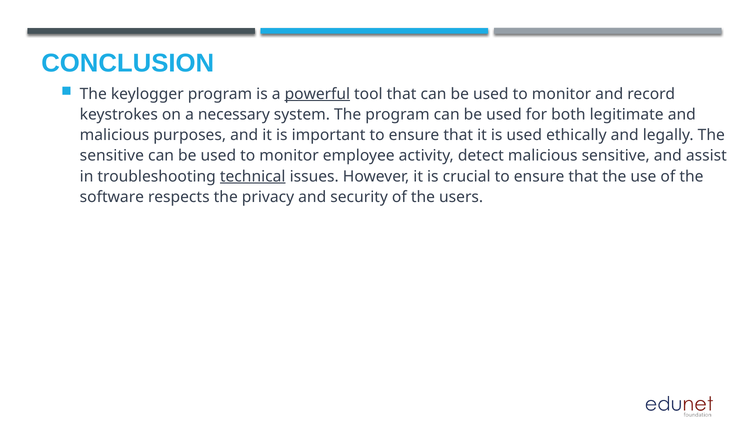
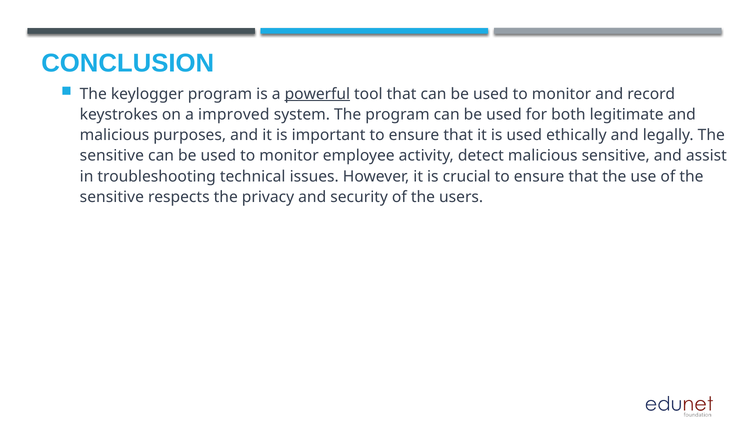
necessary: necessary -> improved (234, 115)
technical underline: present -> none (253, 176)
software: software -> sensitive (112, 197)
